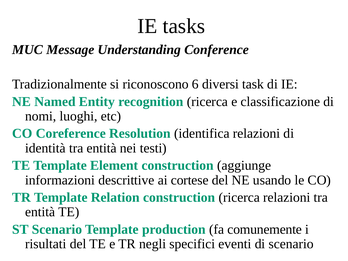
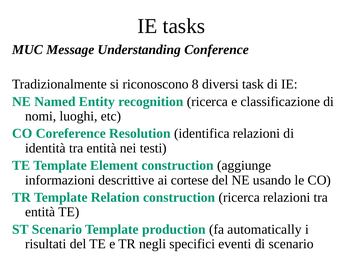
6: 6 -> 8 (195, 84)
comunemente: comunemente -> automatically (265, 229)
